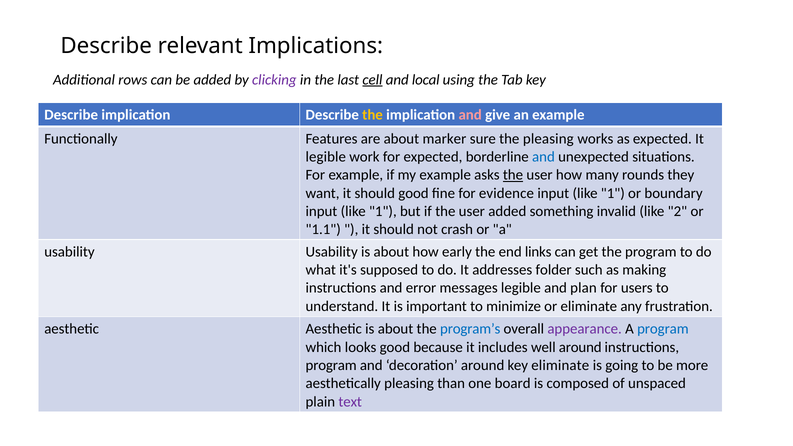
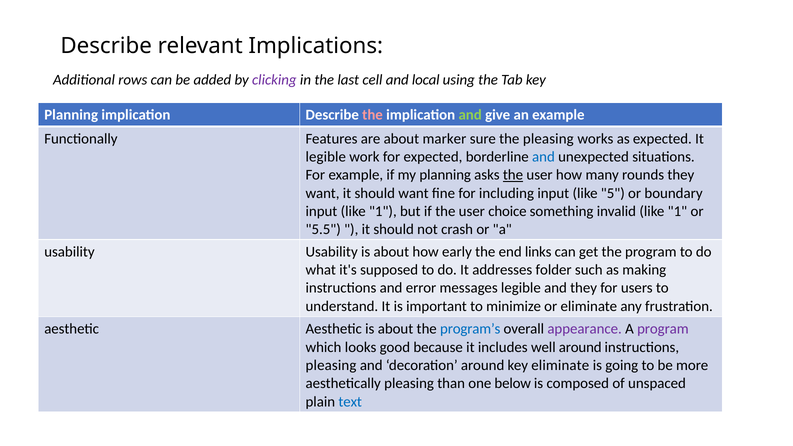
cell underline: present -> none (372, 80)
Describe: Describe -> Planning (71, 115)
the colour: yellow -> pink (373, 115)
and colour: pink -> light green (470, 115)
my example: example -> planning (445, 175)
should good: good -> want (414, 193)
evidence: evidence -> including (506, 193)
1: 1 -> 5 (613, 193)
user added: added -> choice (507, 211)
invalid like 2: 2 -> 1 (677, 211)
1.1: 1.1 -> 5.5 (323, 230)
and plan: plan -> they (584, 288)
program colour: blue -> purple (663, 329)
program: program -> pleasing (331, 365)
board: board -> below (513, 384)
text colour: purple -> blue (350, 402)
